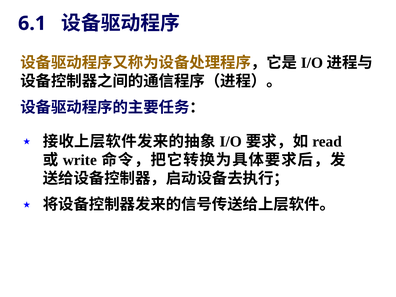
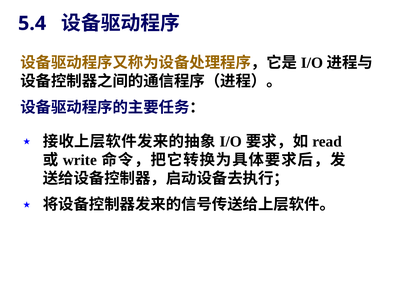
6.1: 6.1 -> 5.4 (32, 23)
